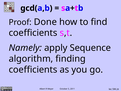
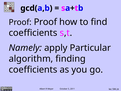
Proof Done: Done -> Proof (45, 22)
Sequence: Sequence -> Particular (90, 48)
